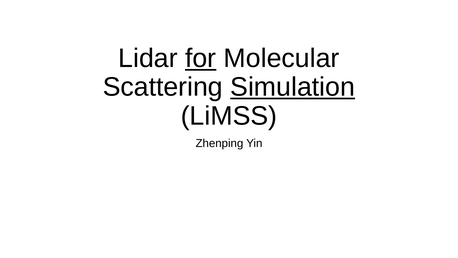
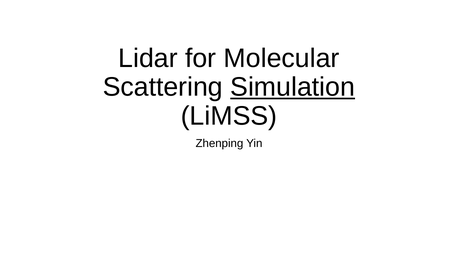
for underline: present -> none (201, 58)
